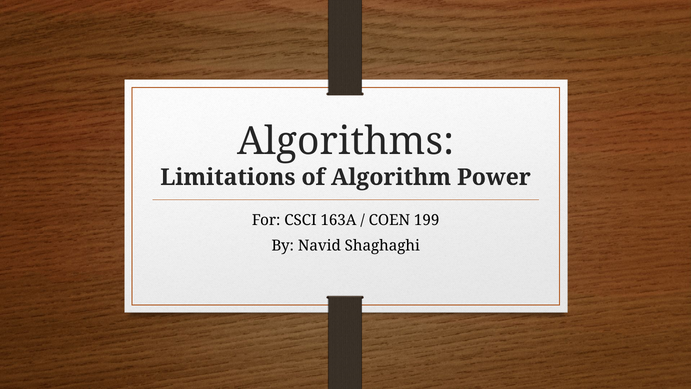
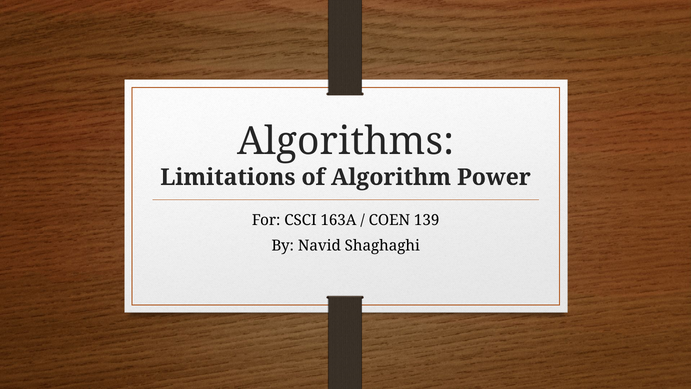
199: 199 -> 139 (427, 220)
